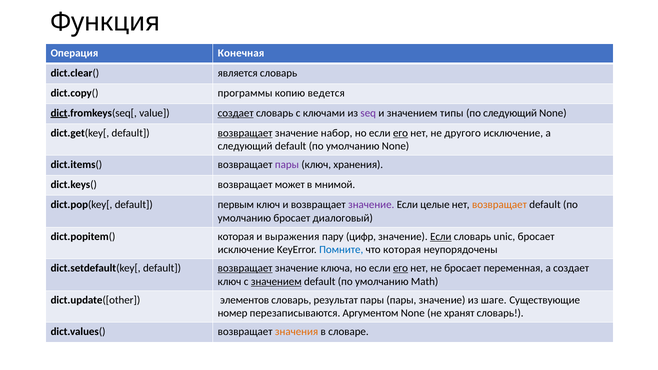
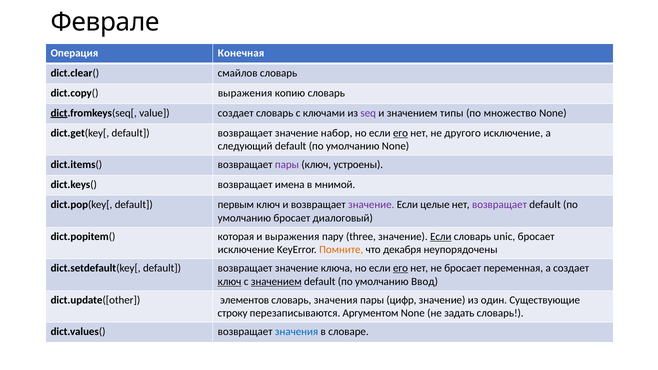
Функция: Функция -> Феврале (105, 22)
является: является -> смайлов (238, 73)
dict.copy( программы: программы -> выражения (245, 93)
копию ведется: ведется -> словарь (326, 93)
создает underline: present -> none (236, 113)
по следующий: следующий -> множество (510, 113)
возвращает underline: present -> none (245, 133)
хранения: хранения -> устроены (358, 165)
может: может -> имена (290, 185)
возвращает colour: orange -> purple (499, 205)
цифр: цифр -> three (361, 237)
Помните colour: blue -> orange (341, 250)
что которая: которая -> декабря (402, 250)
возвращает underline: present -> none (245, 268)
ключ underline: none -> present (230, 282)
Math: Math -> Ввод (425, 282)
словарь результат: результат -> значения (336, 300)
пары пары: пары -> цифр (401, 300)
шаге: шаге -> один (494, 300)
номер: номер -> строку (233, 313)
хранят: хранят -> задать (459, 313)
значения colour: orange -> blue (297, 332)
